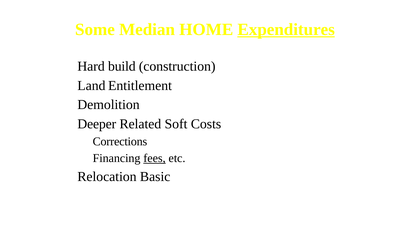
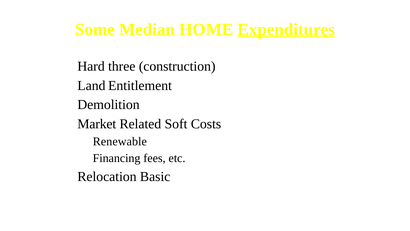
build: build -> three (122, 66)
Deeper: Deeper -> Market (97, 124)
Corrections: Corrections -> Renewable (120, 141)
fees underline: present -> none (155, 158)
